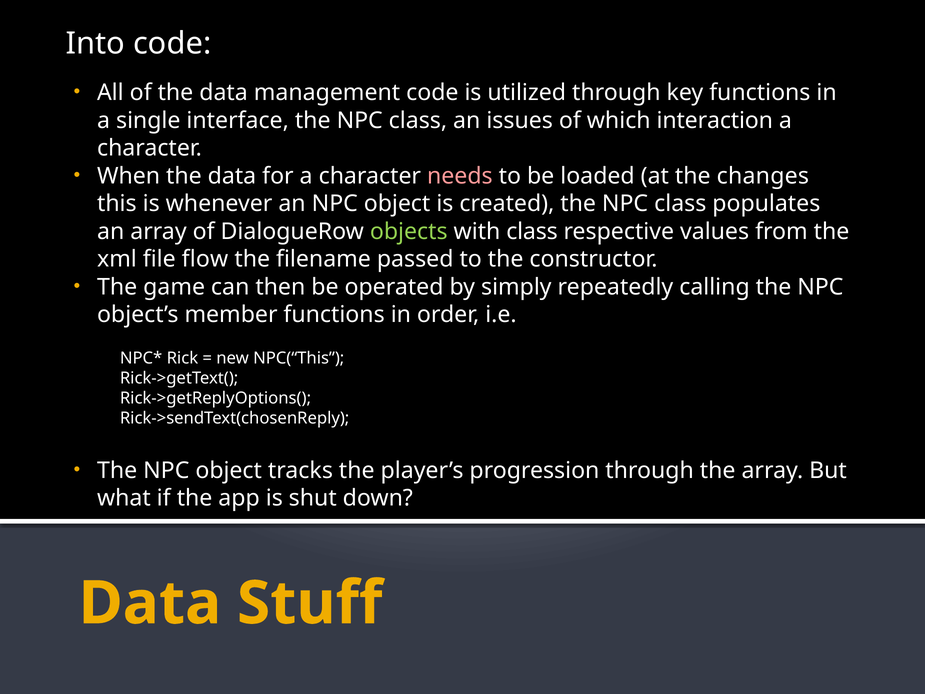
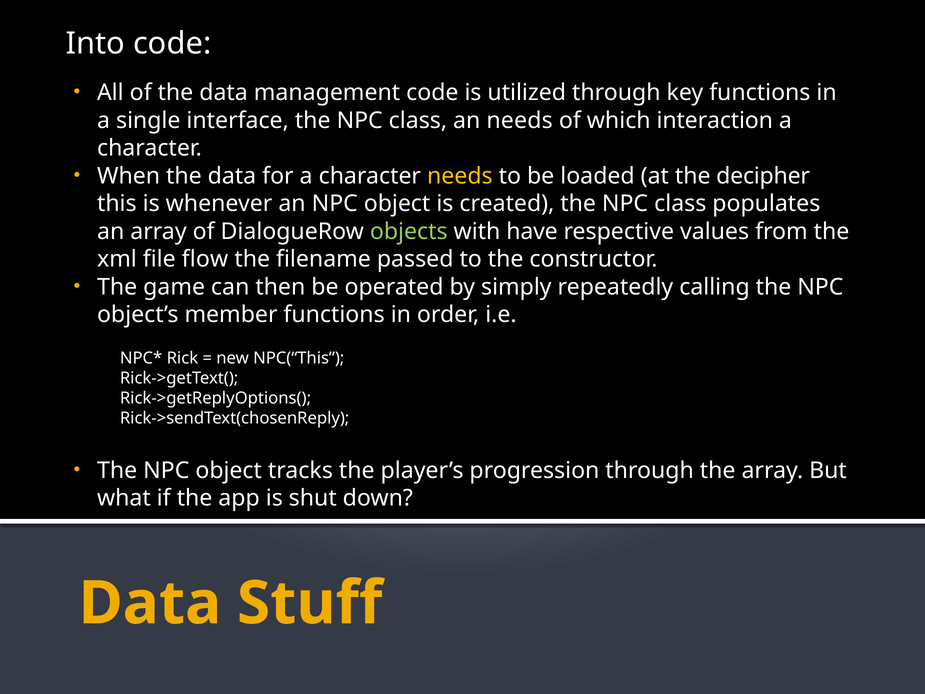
an issues: issues -> needs (520, 120)
needs colour: pink -> yellow (460, 176)
changes: changes -> decipher (763, 176)
with class: class -> have (532, 231)
